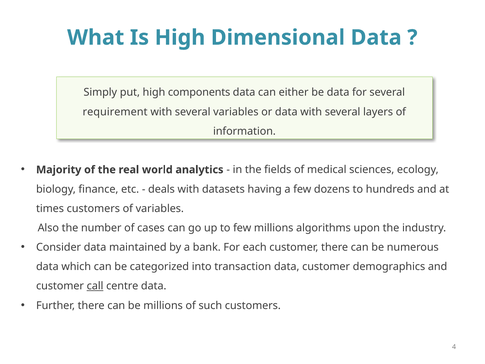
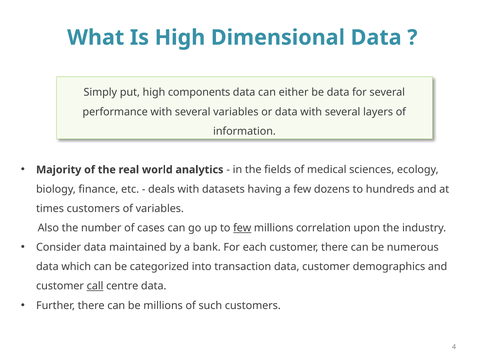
requirement: requirement -> performance (115, 112)
few underline: none -> present (242, 228)
algorithms: algorithms -> correlation (323, 228)
